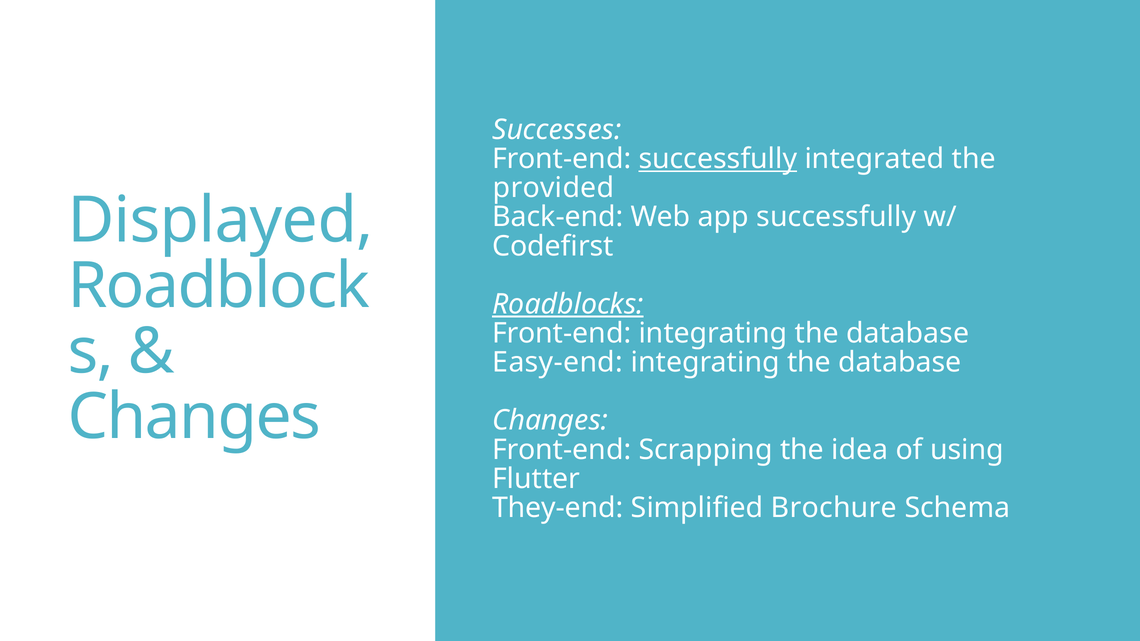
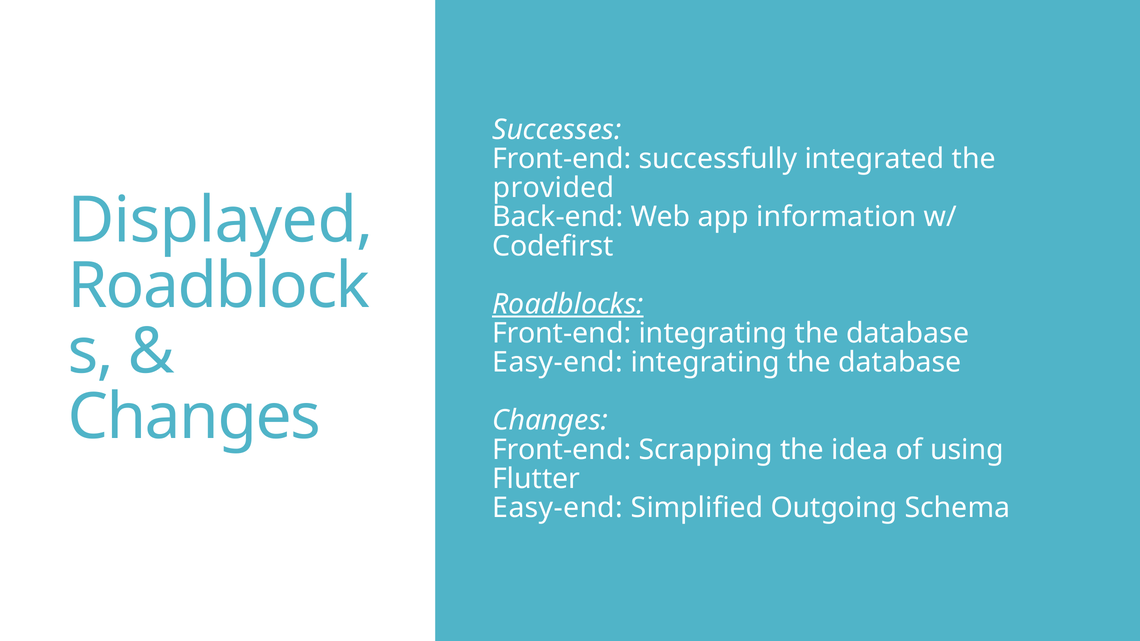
successfully underline: present -> none (718, 159)
app successfully: successfully -> information (836, 217)
They-end: They-end -> Easy-end (558, 508)
Brochure: Brochure -> Outgoing (834, 508)
